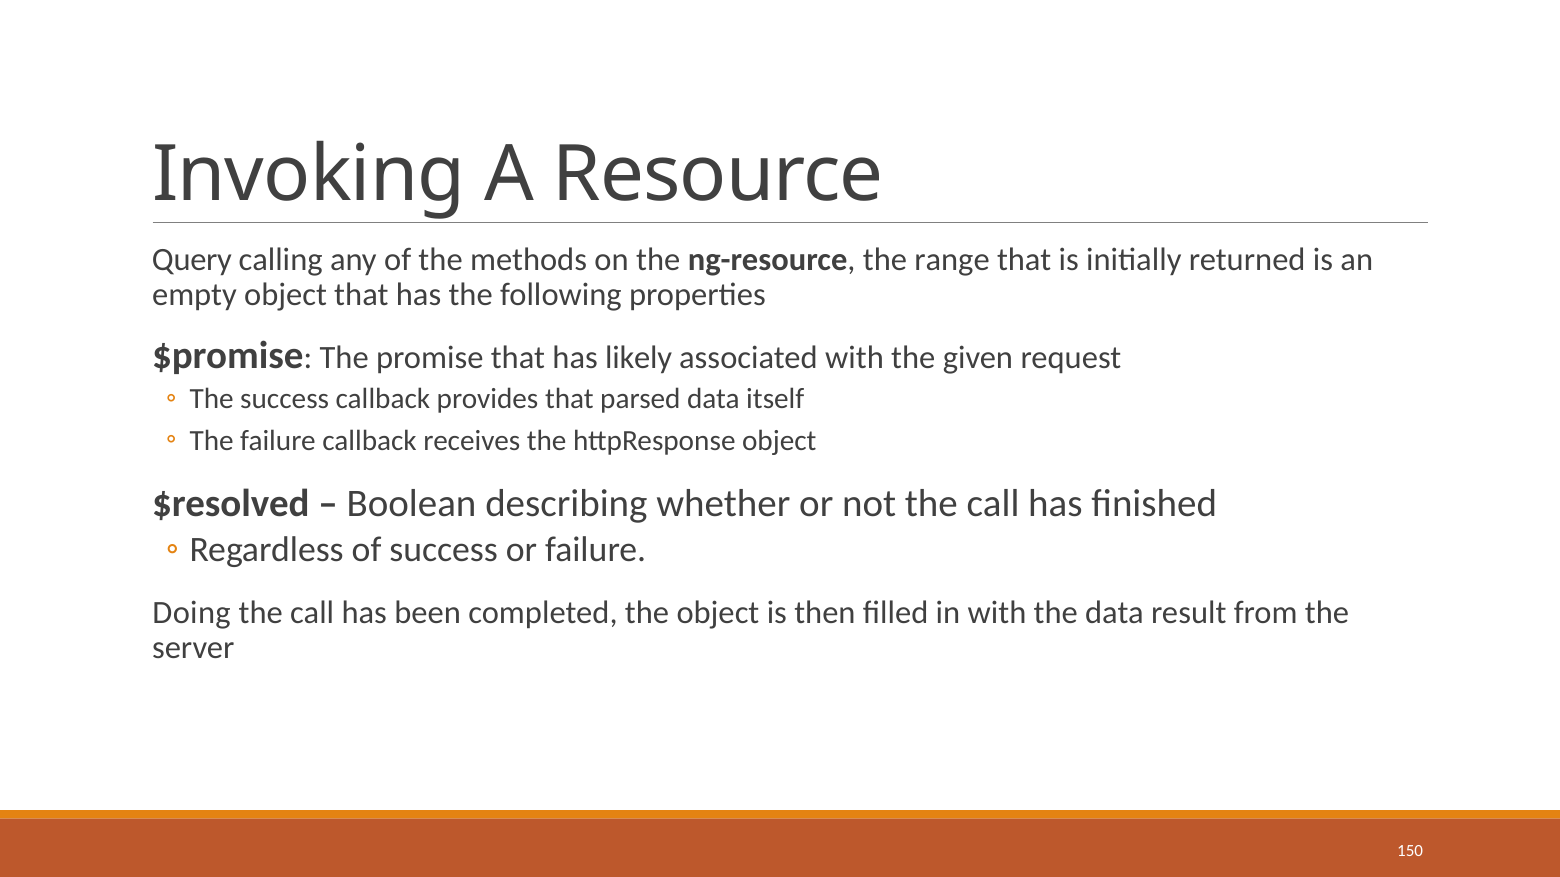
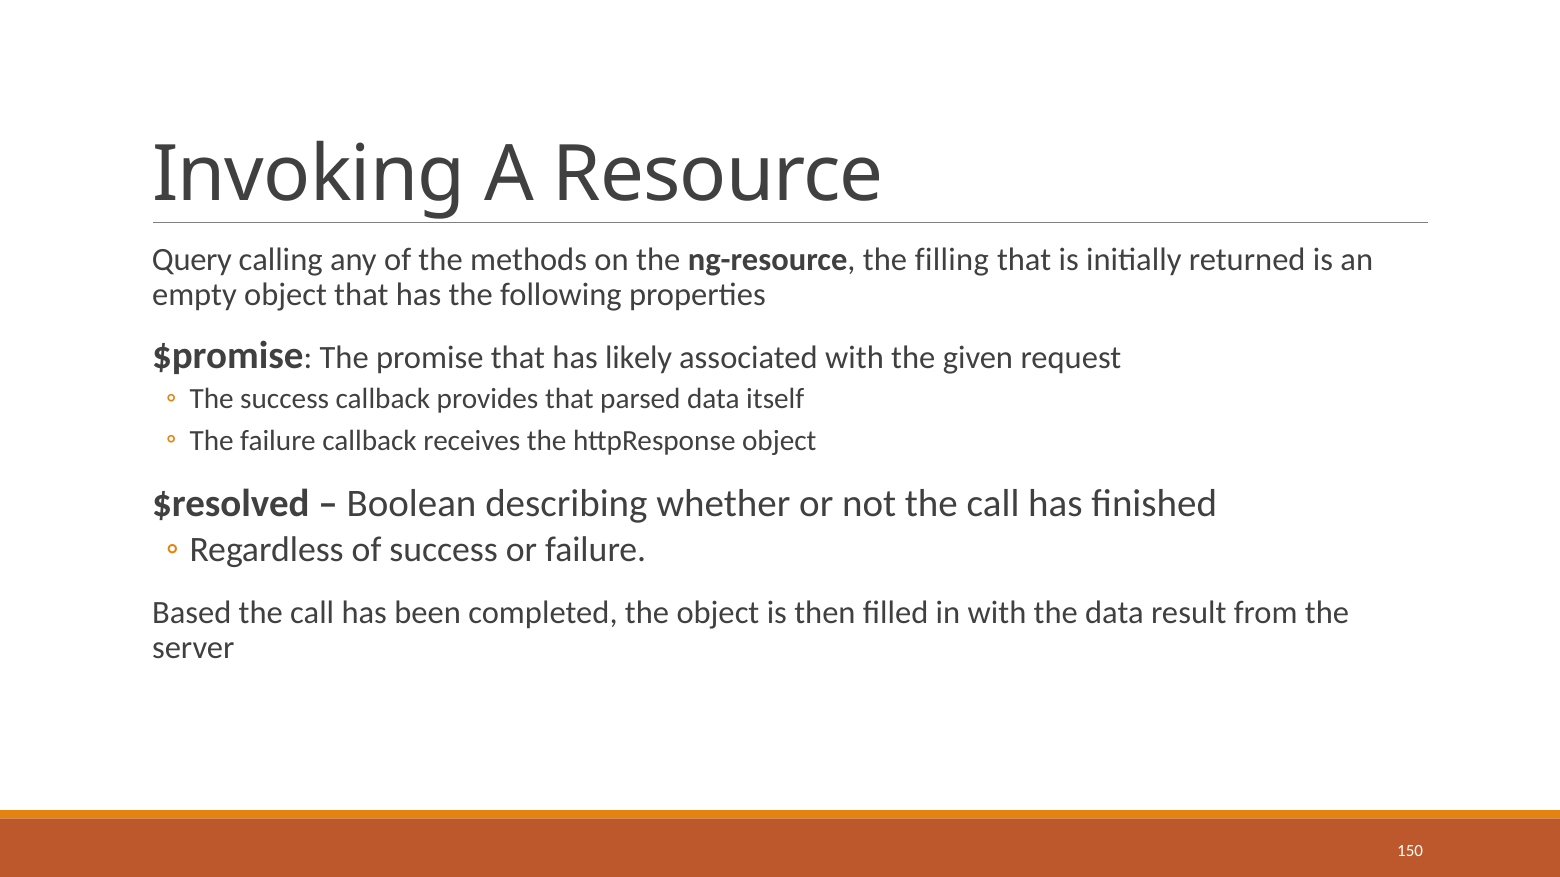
range: range -> filling (952, 259)
Doing: Doing -> Based (192, 613)
